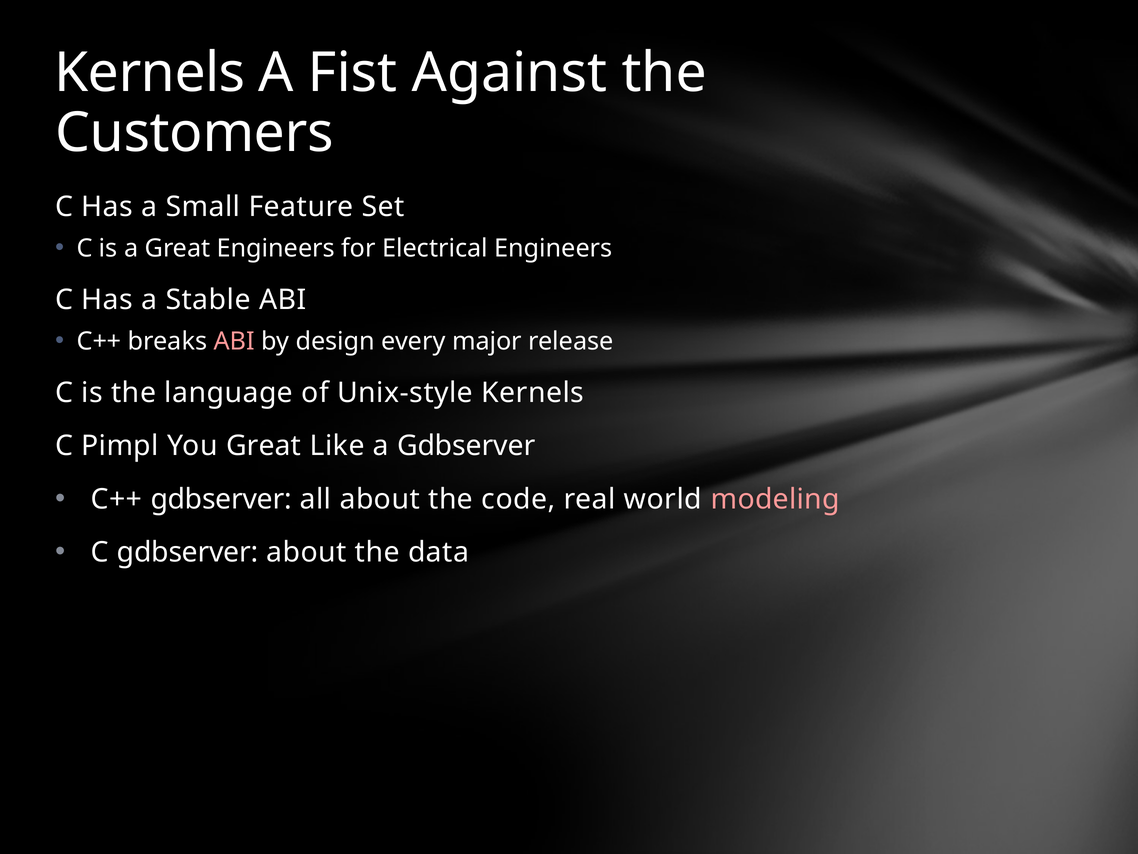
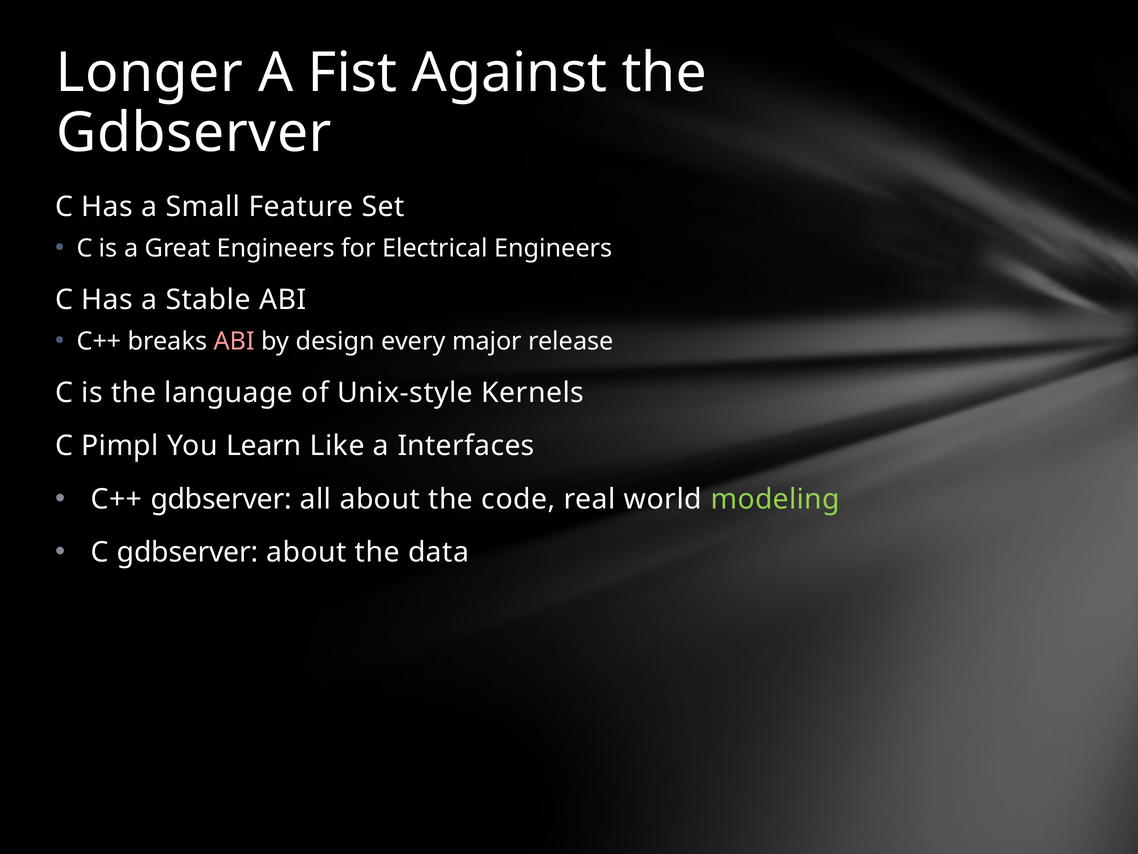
Kernels: Kernels -> Longer (149, 73)
Customers: Customers -> Gdbserver (194, 133)
You Great: Great -> Learn (264, 446)
a Gdbserver: Gdbserver -> Interfaces (466, 446)
modeling colour: pink -> light green (775, 499)
